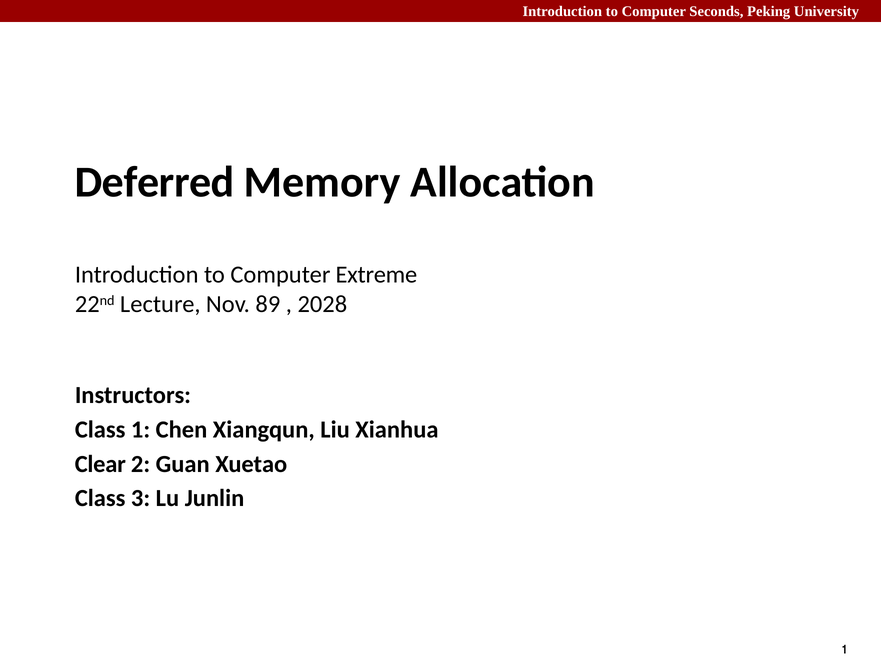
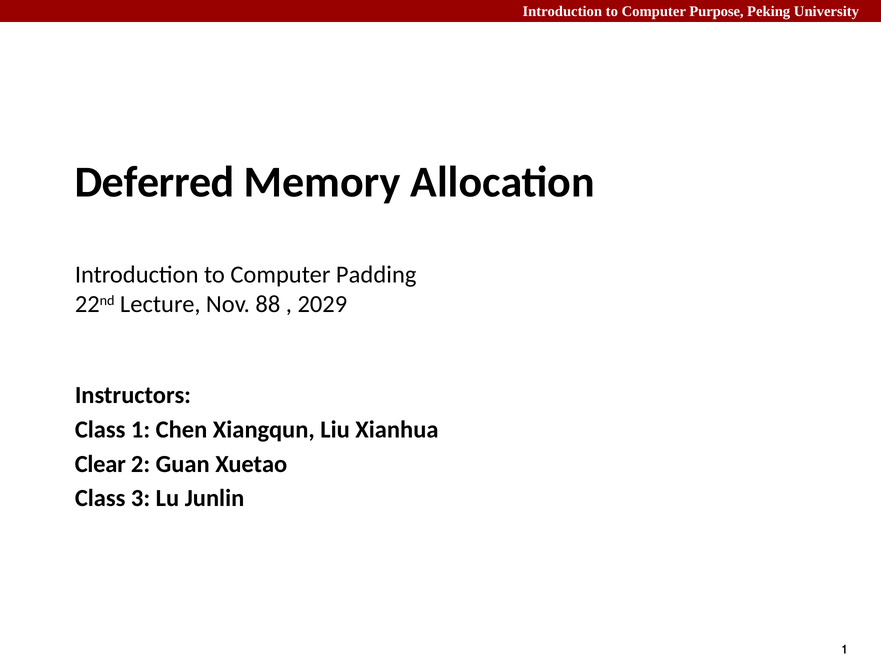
Seconds: Seconds -> Purpose (716, 12)
Extreme: Extreme -> Padding (376, 275)
89: 89 -> 88 (268, 304)
2028: 2028 -> 2029 (322, 304)
